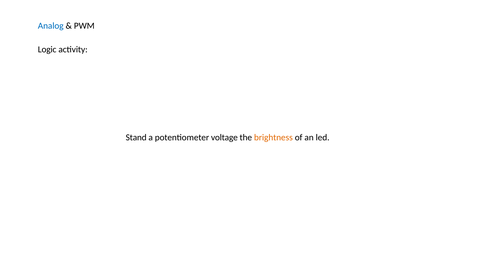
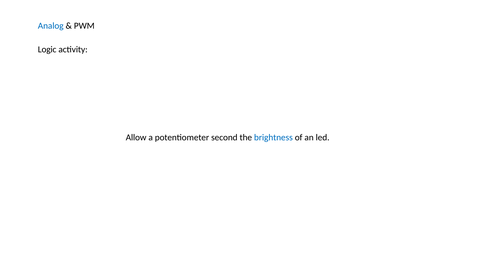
Stand: Stand -> Allow (136, 138)
voltage: voltage -> second (224, 138)
brightness colour: orange -> blue (273, 138)
